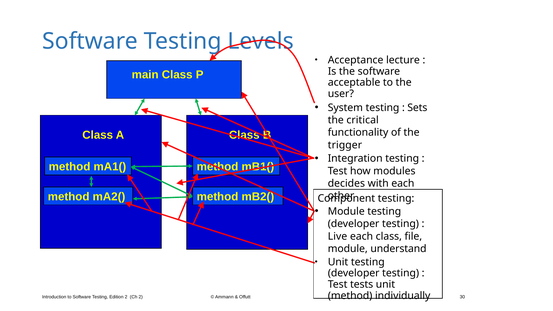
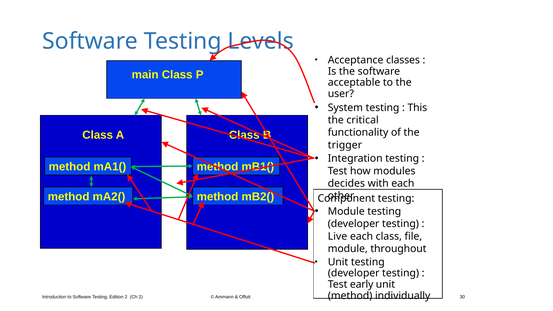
lecture: lecture -> classes (403, 60)
Sets: Sets -> This (417, 108)
understand: understand -> throughout (398, 249)
tests: tests -> early (362, 284)
